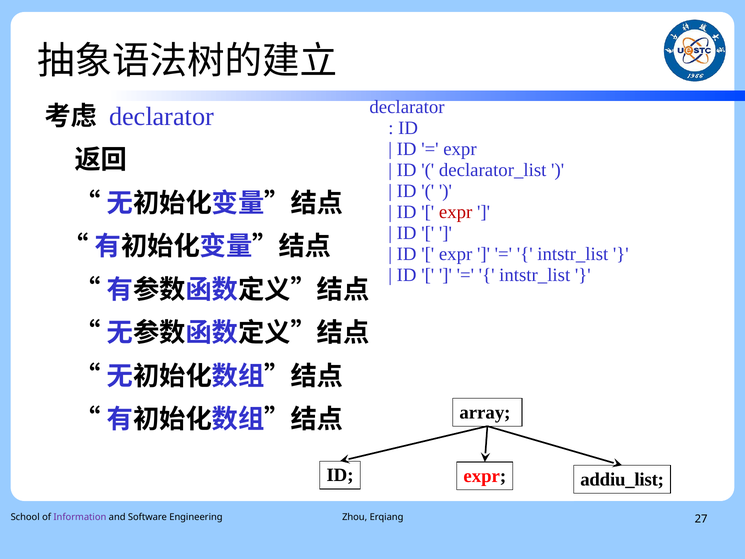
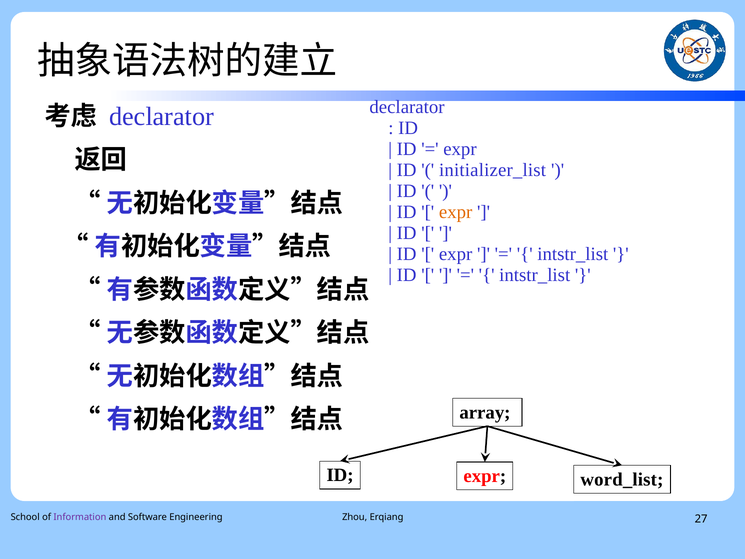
declarator_list: declarator_list -> initializer_list (493, 170)
expr colour: red -> orange (456, 212)
addiu_list: addiu_list -> word_list (622, 479)
